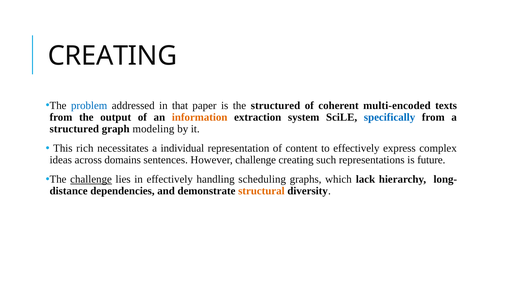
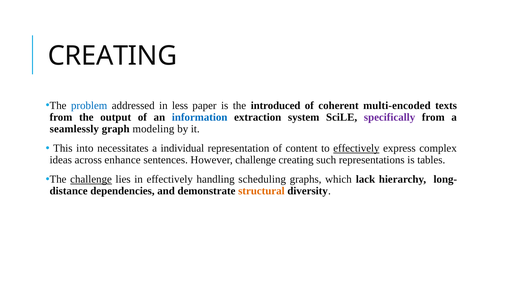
that: that -> less (180, 105)
the structured: structured -> introduced (276, 105)
information colour: orange -> blue (200, 117)
specifically colour: blue -> purple (390, 117)
structured: structured -> seamlessly (74, 129)
rich: rich -> into (85, 148)
effectively underline: none -> present (356, 148)
domains: domains -> enhance (123, 160)
future: future -> tables (431, 160)
